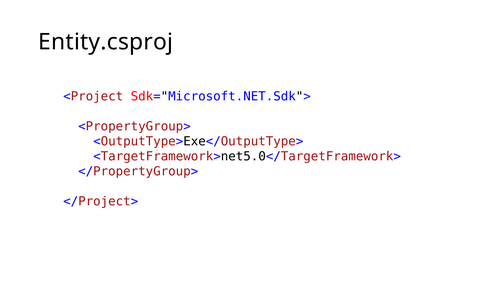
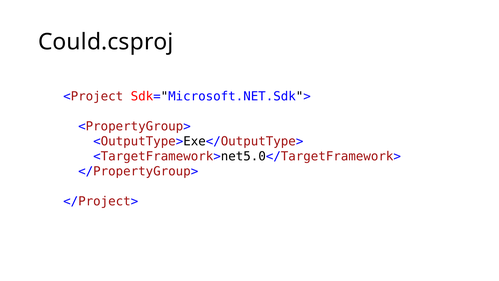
Entity.csproj: Entity.csproj -> Could.csproj (106, 42)
